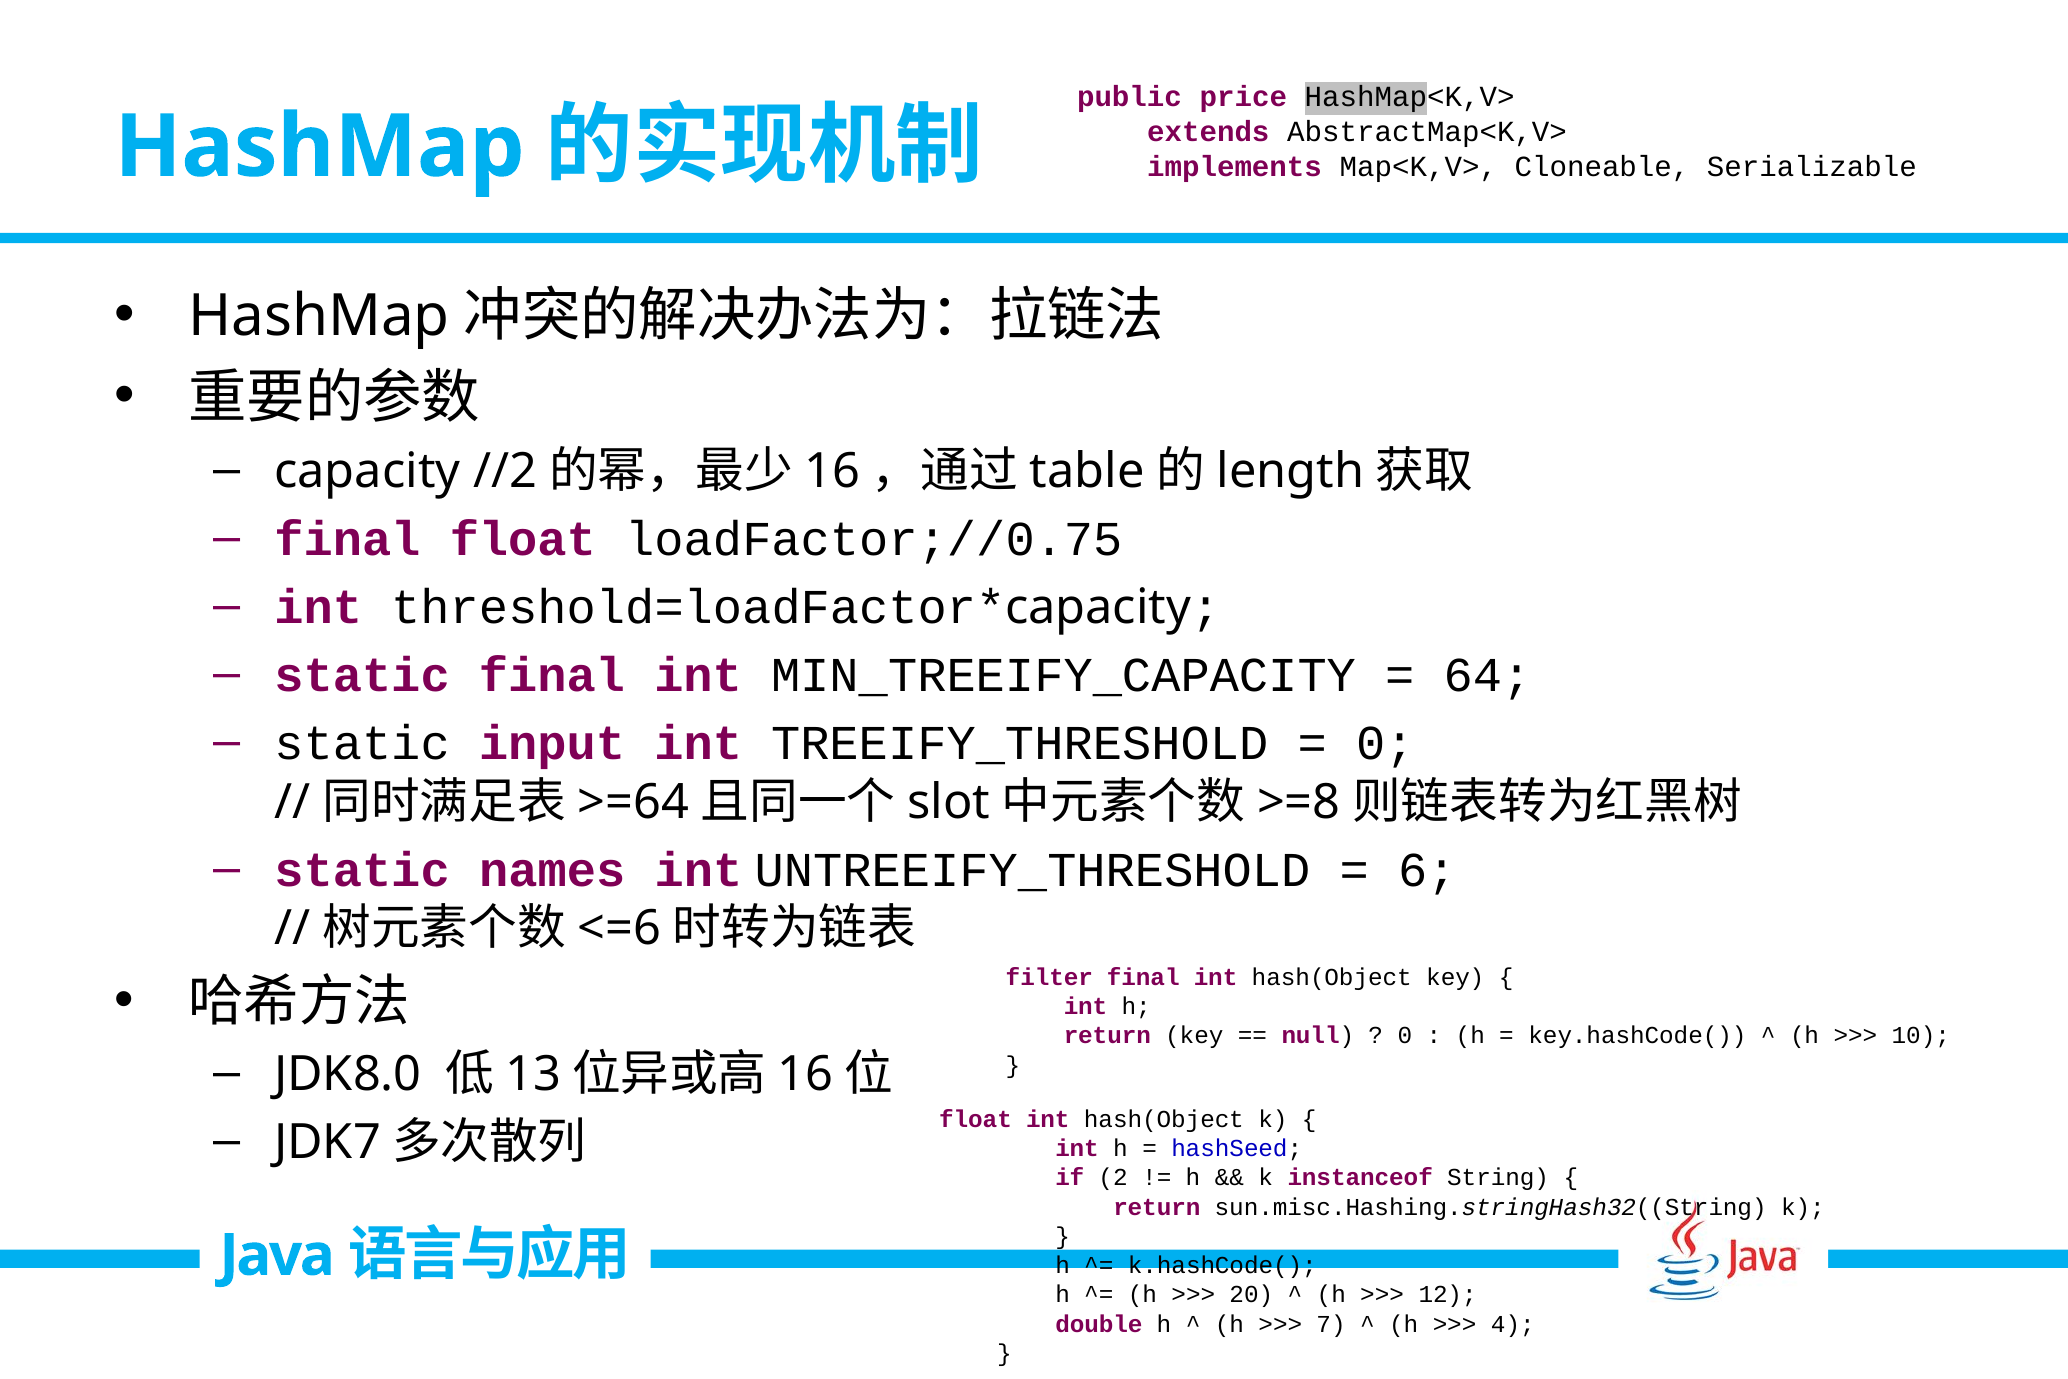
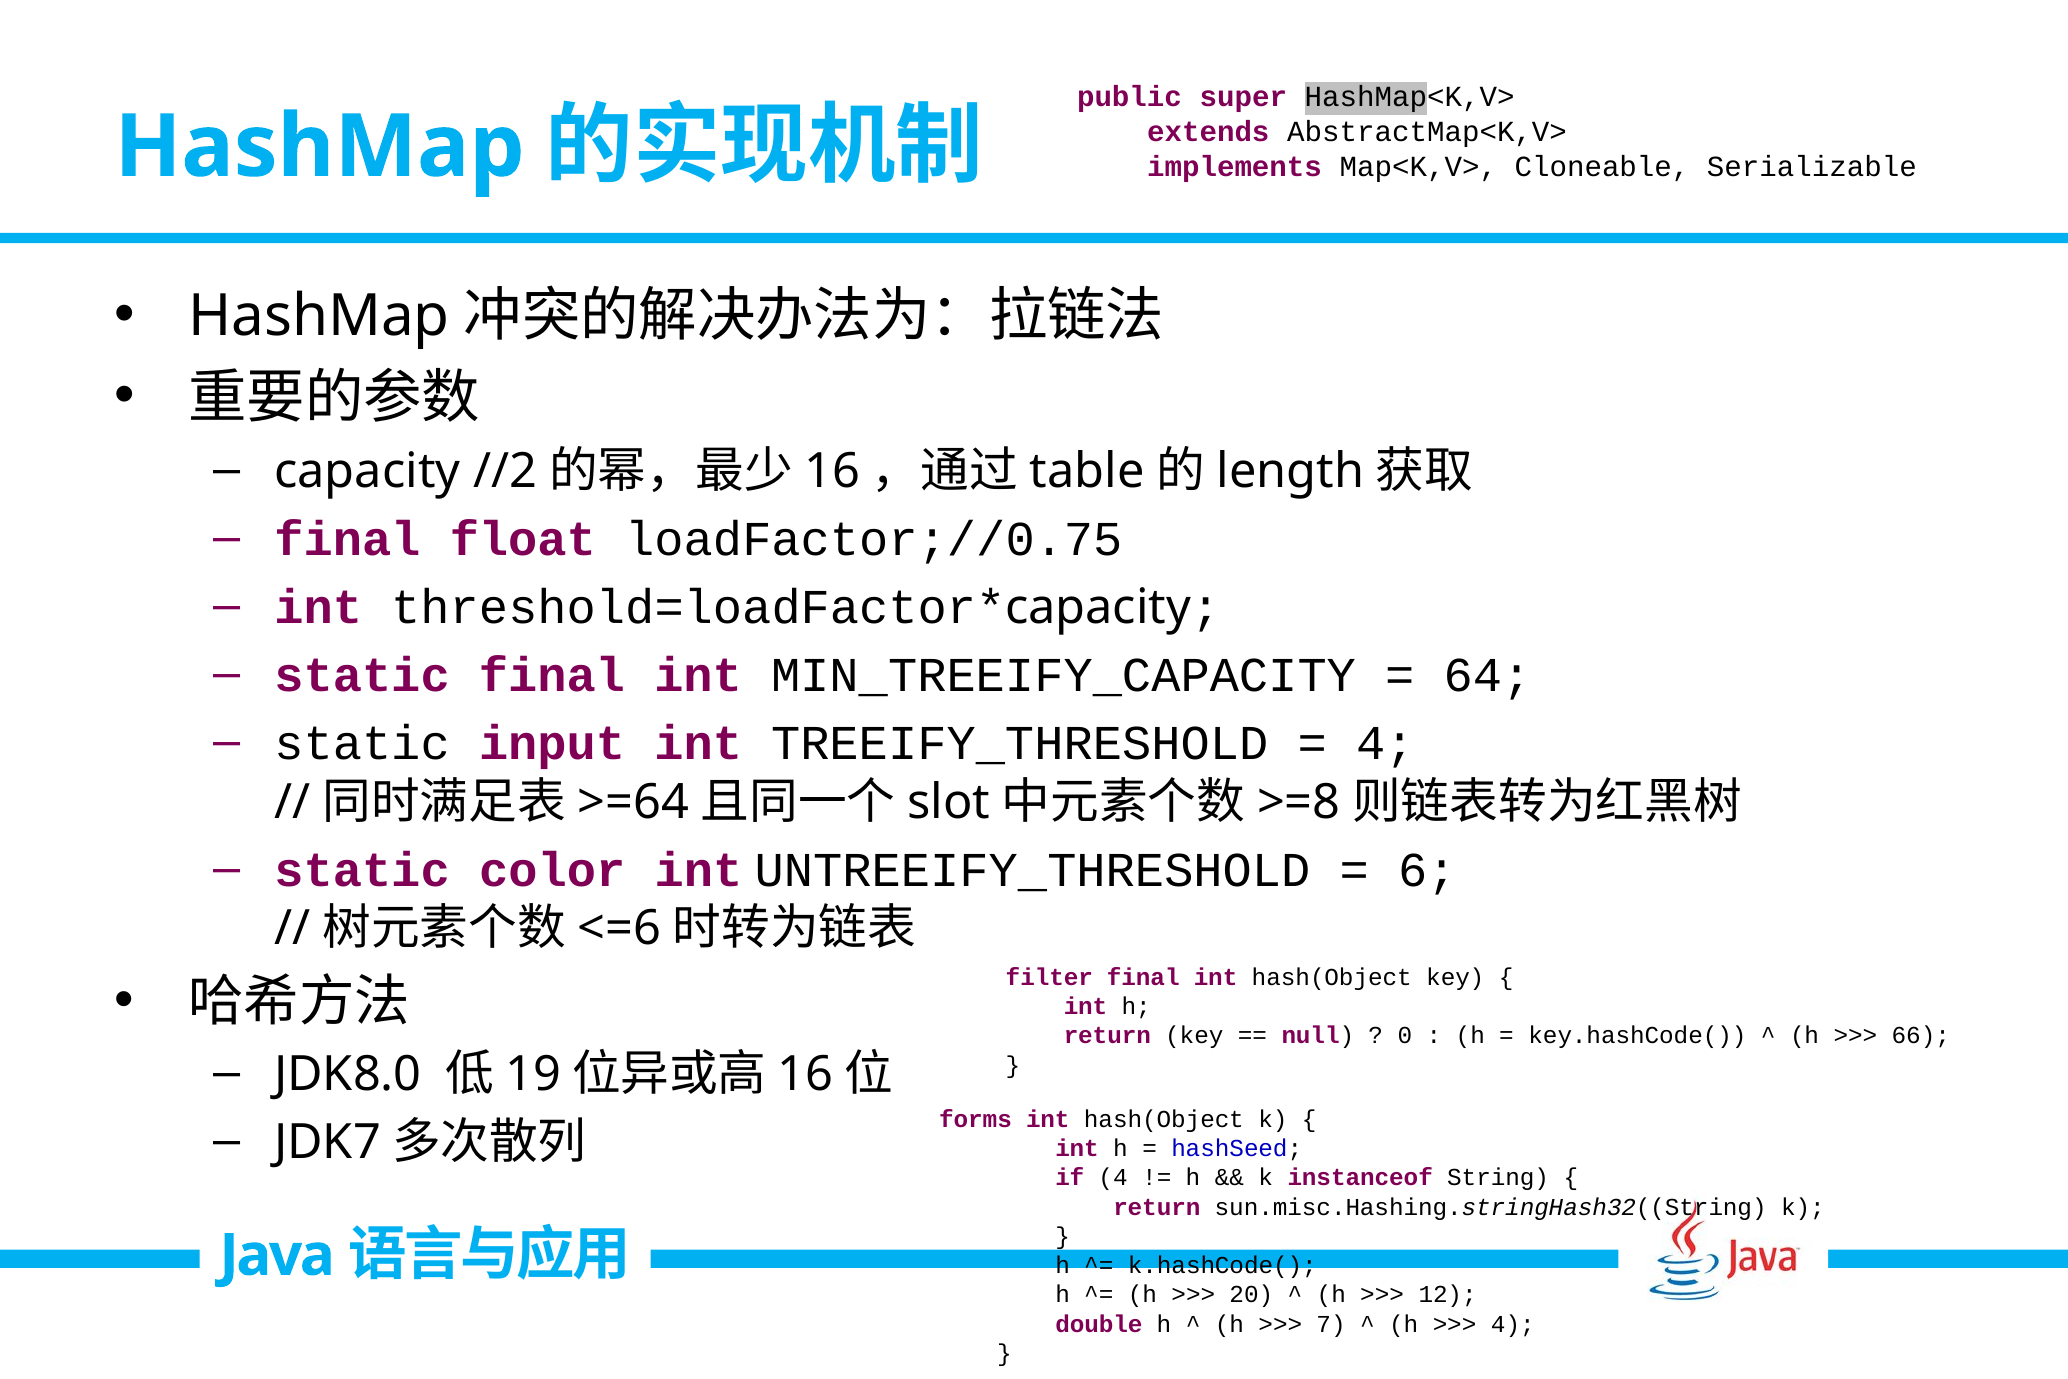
price: price -> super (1243, 97)
0: 0 -> 4 (1385, 743)
names: names -> color (552, 870)
10: 10 -> 66 (1921, 1036)
13: 13 -> 19 (533, 1074)
float: float -> forms (976, 1119)
if 2: 2 -> 4 (1113, 1178)
